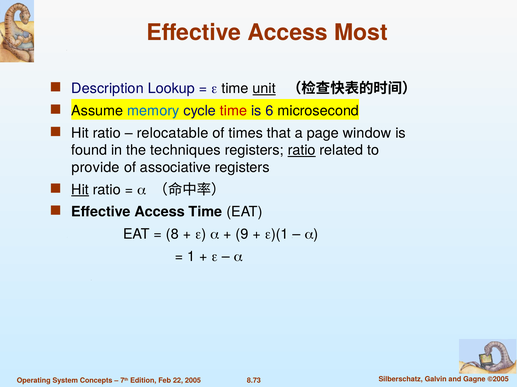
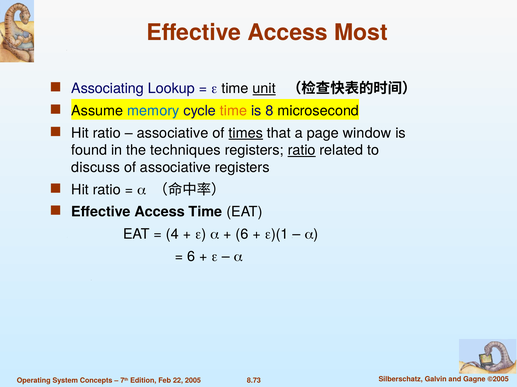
Description: Description -> Associating (108, 89)
time colour: red -> orange (234, 111)
6: 6 -> 8 (270, 111)
relocatable: relocatable -> associative (173, 133)
times underline: none -> present (246, 133)
provide: provide -> discuss (96, 168)
Hit underline: present -> none (80, 190)
8: 8 -> 4 (172, 235)
9: 9 -> 6 (242, 235)
1: 1 -> 6 (191, 257)
